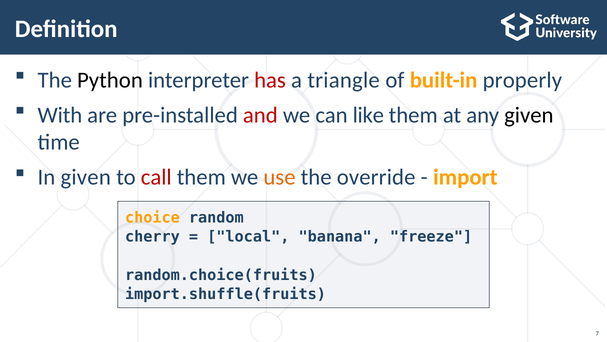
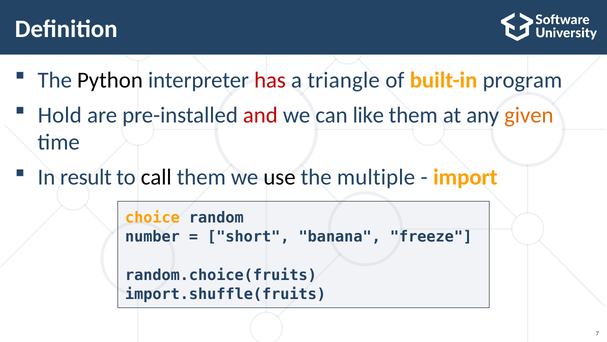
properly: properly -> program (522, 80)
With: With -> Hold (60, 115)
given colour: black -> orange (529, 115)
In given: given -> result (86, 177)
call colour: red -> black (156, 177)
use colour: orange -> black (280, 177)
override: override -> multiple (376, 177)
cherry: cherry -> number (152, 237)
local: local -> short (248, 237)
